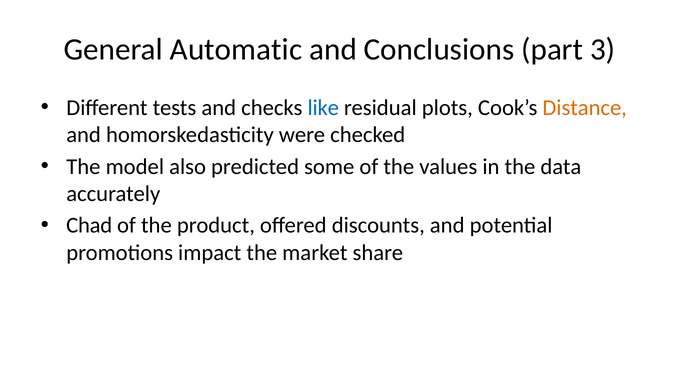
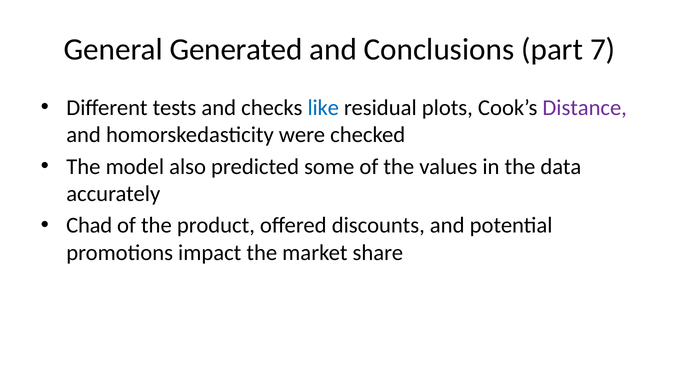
Automatic: Automatic -> Generated (236, 49)
3: 3 -> 7 (603, 49)
Distance colour: orange -> purple (585, 108)
